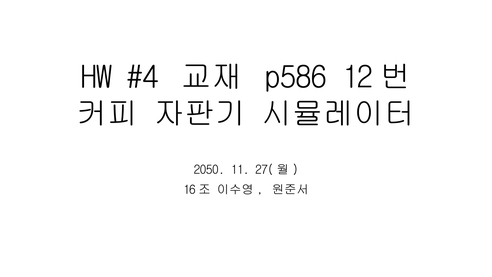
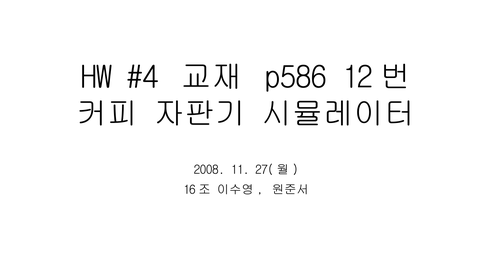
2050: 2050 -> 2008 (209, 170)
